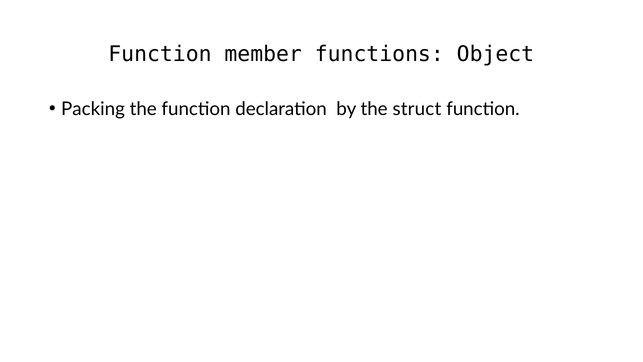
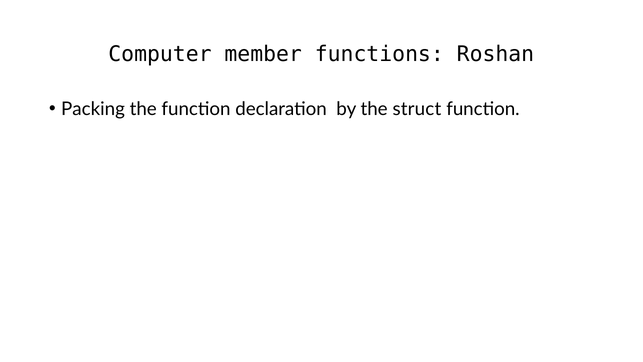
Function: Function -> Computer (160, 54)
Object: Object -> Roshan (495, 54)
